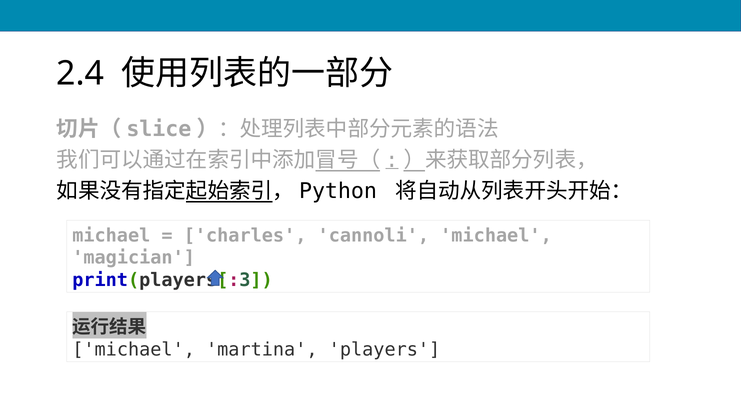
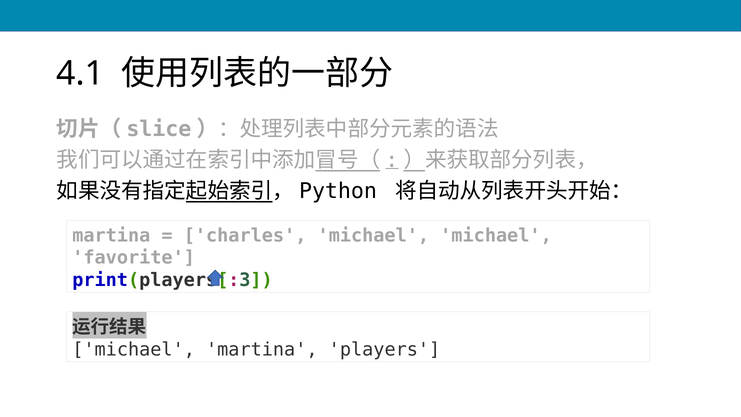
2.4: 2.4 -> 4.1 (80, 73)
michael: michael -> martina (111, 235)
charles cannoli: cannoli -> michael (373, 235)
magician: magician -> favorite (134, 258)
